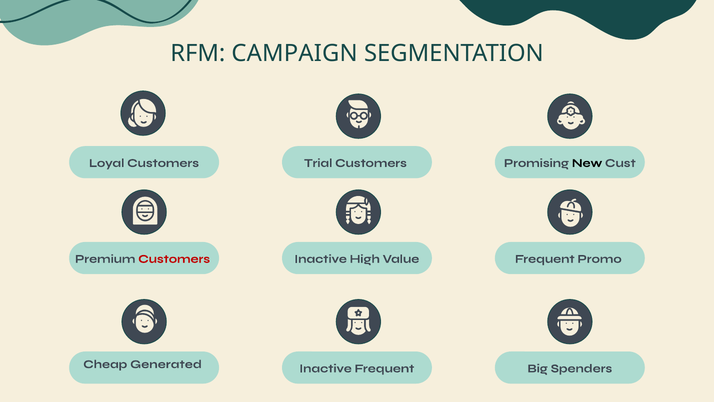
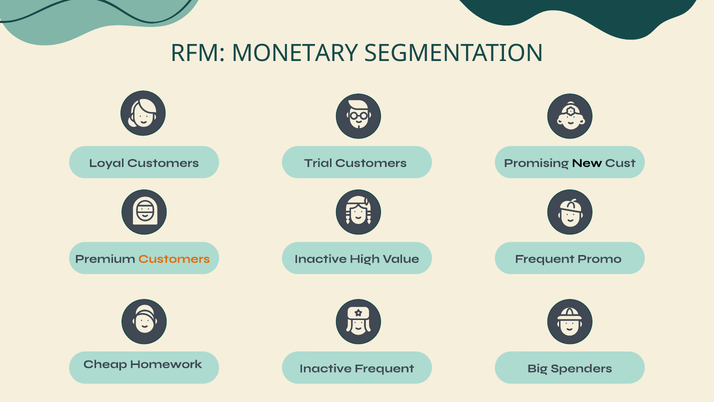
CAMPAIGN: CAMPAIGN -> MONETARY (295, 53)
Customers colour: red -> orange (174, 259)
Generated: Generated -> Homework (166, 364)
